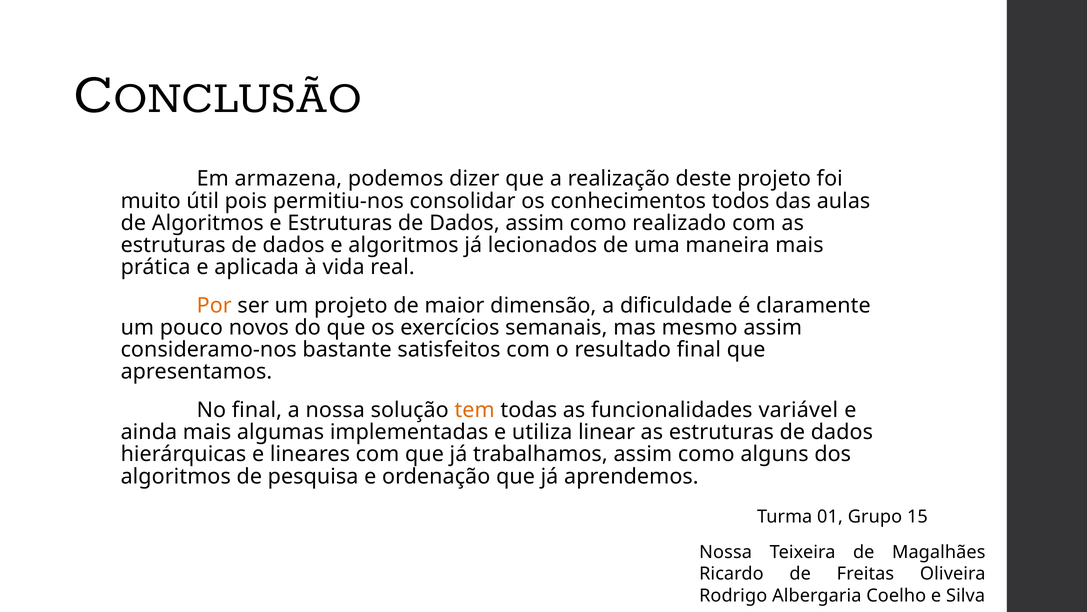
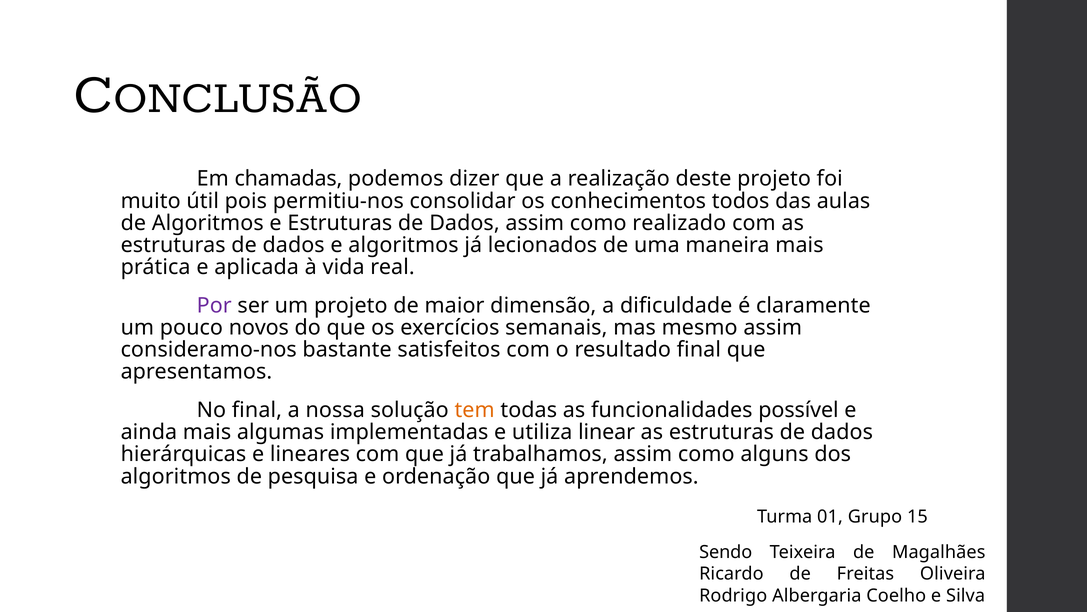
armazena: armazena -> chamadas (288, 179)
Por colour: orange -> purple (214, 305)
variável: variável -> possível (798, 410)
Nossa: Nossa -> Sendo (726, 552)
